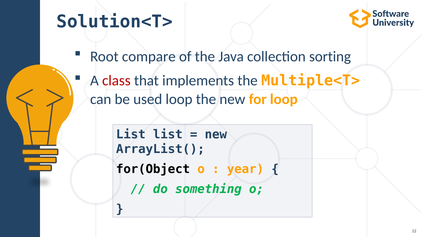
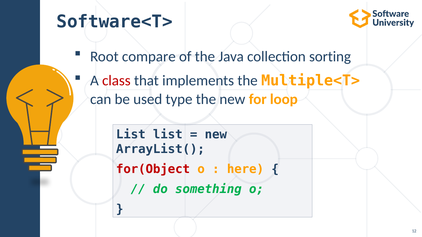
Solution<T>: Solution<T> -> Software<T> (115, 22)
used loop: loop -> type (179, 99)
for(Object colour: black -> red (153, 169)
year: year -> here (245, 169)
